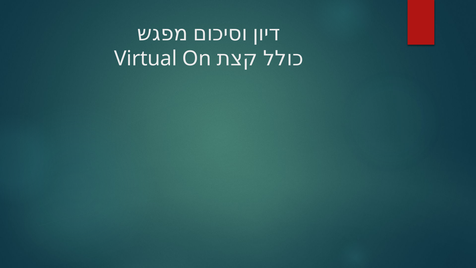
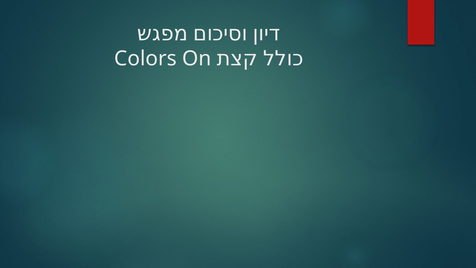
Virtual: Virtual -> Colors (146, 58)
